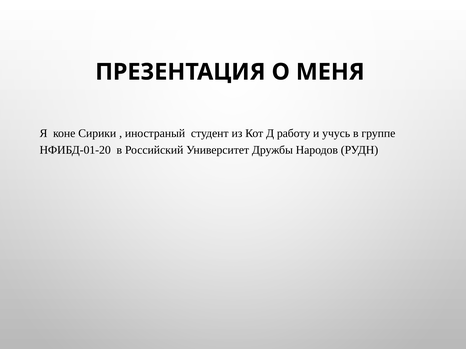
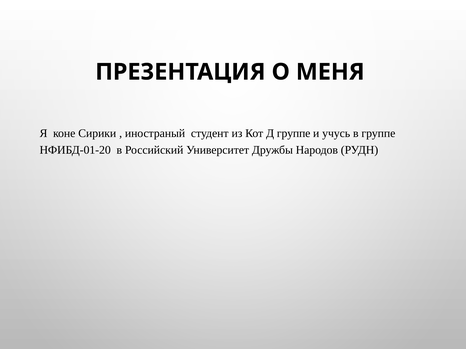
Д работу: работу -> группе (294, 134)
